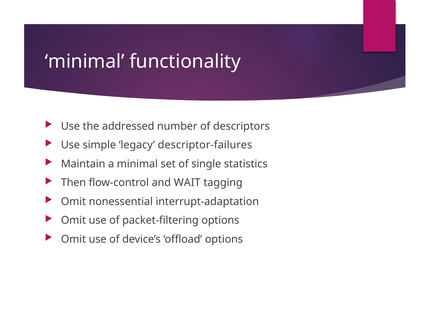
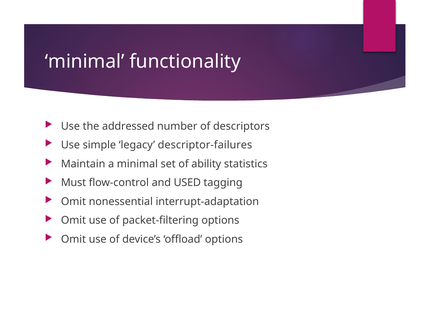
single: single -> ability (206, 164)
Then: Then -> Must (73, 183)
WAIT: WAIT -> USED (187, 183)
